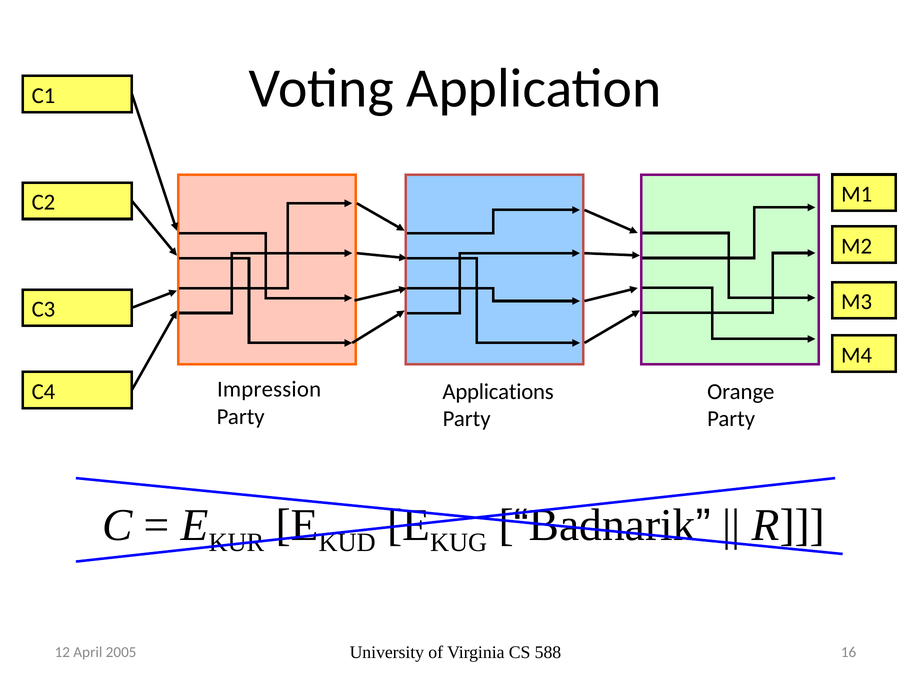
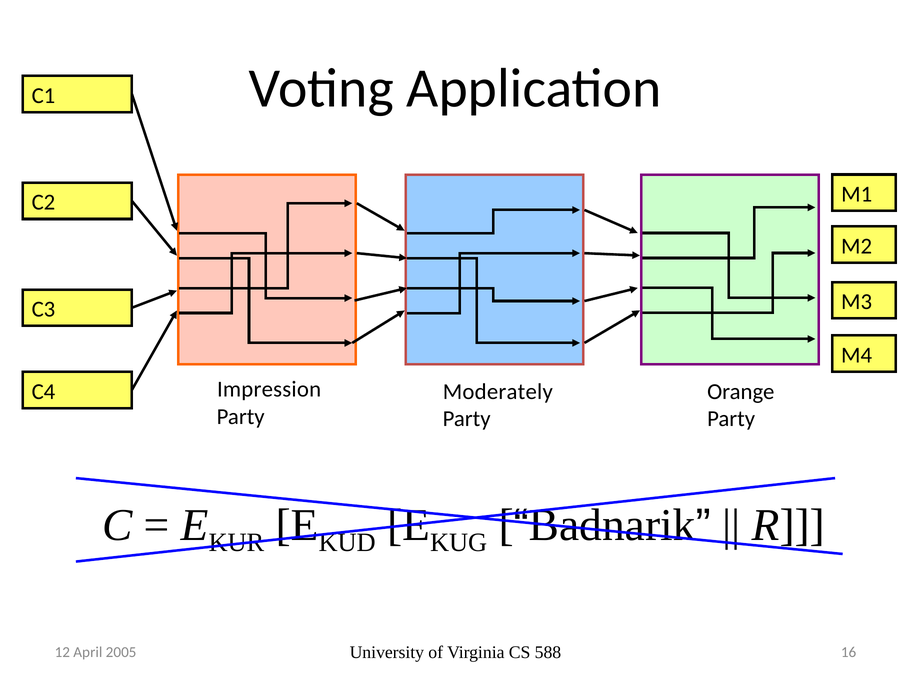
Applications: Applications -> Moderately (498, 392)
